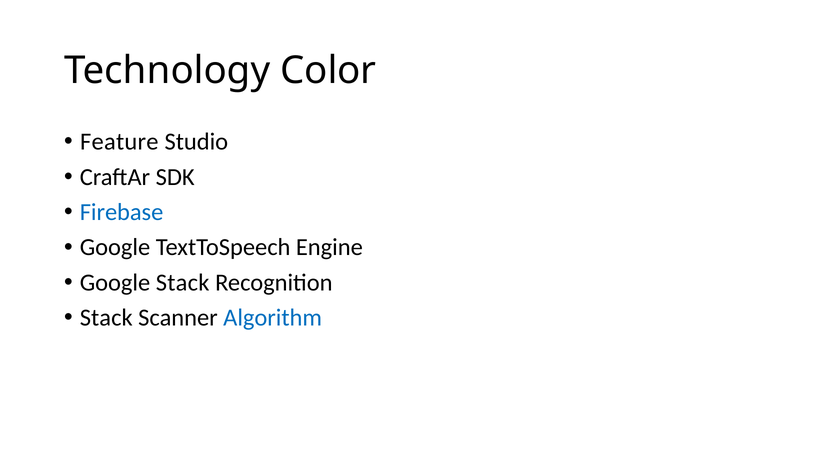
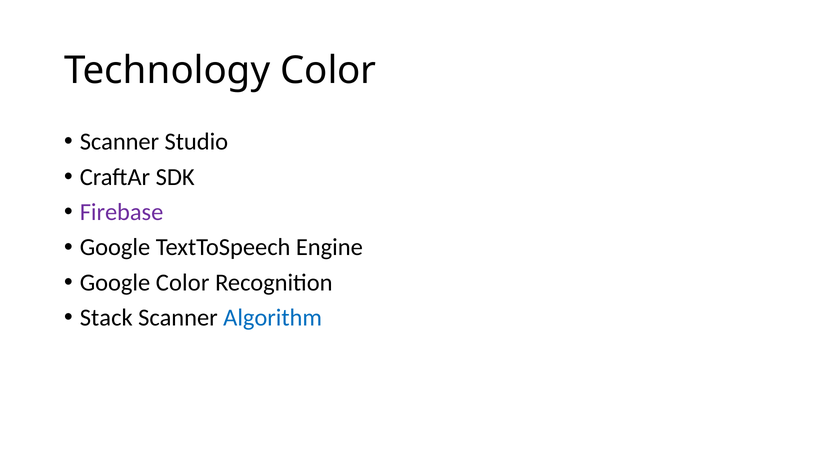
Feature: Feature -> Scanner (119, 142)
Firebase colour: blue -> purple (122, 212)
Google Stack: Stack -> Color (183, 283)
